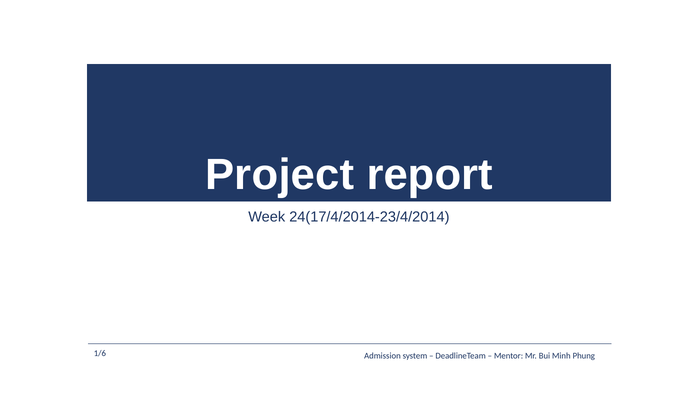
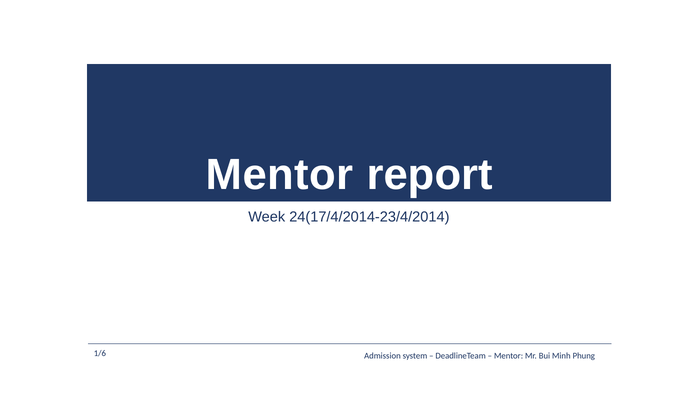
Project: Project -> Mentor (280, 174)
